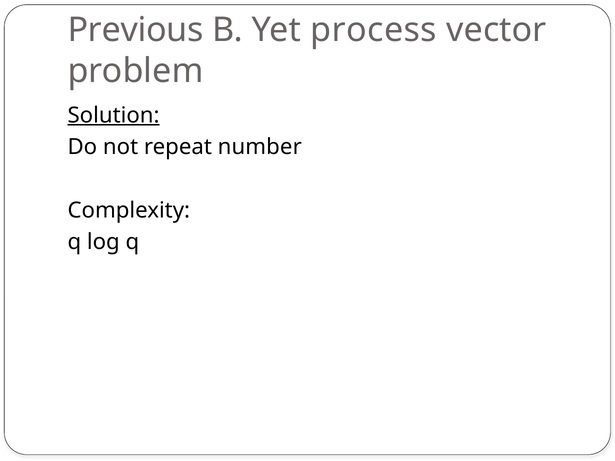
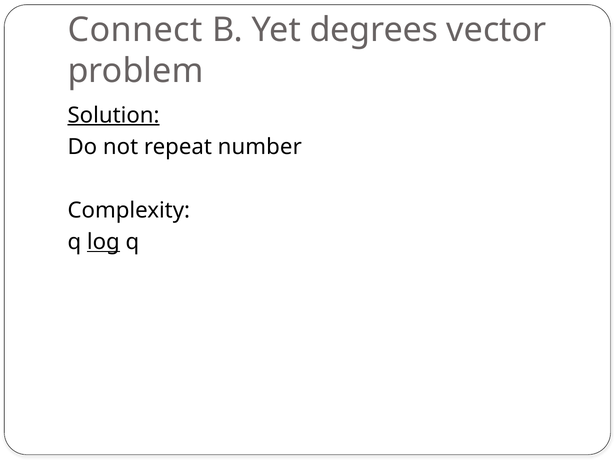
Previous: Previous -> Connect (135, 30)
process: process -> degrees (374, 30)
log underline: none -> present (103, 242)
